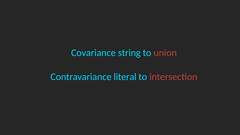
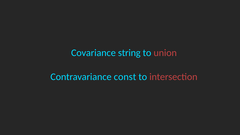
literal: literal -> const (125, 77)
